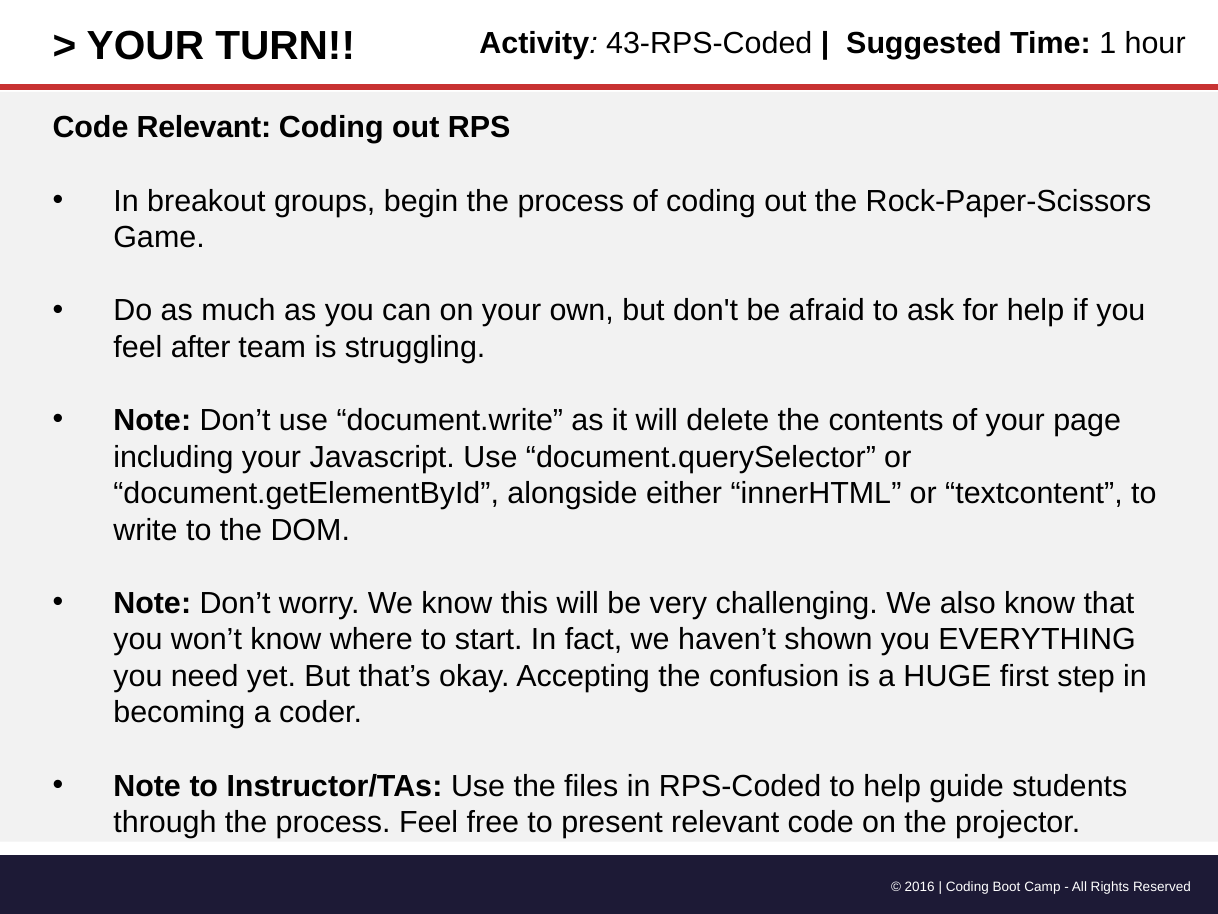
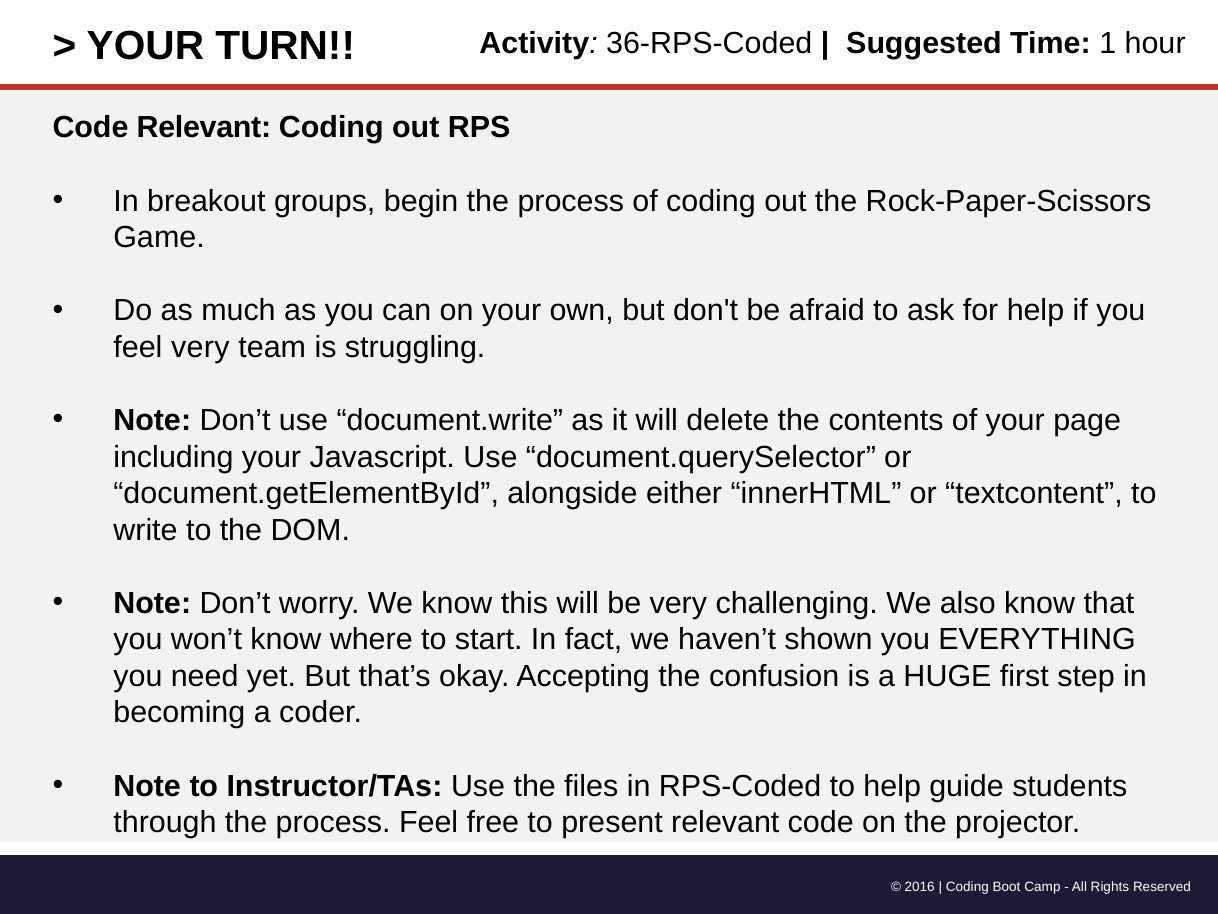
43-RPS-Coded: 43-RPS-Coded -> 36-RPS-Coded (709, 43)
feel after: after -> very (200, 347)
